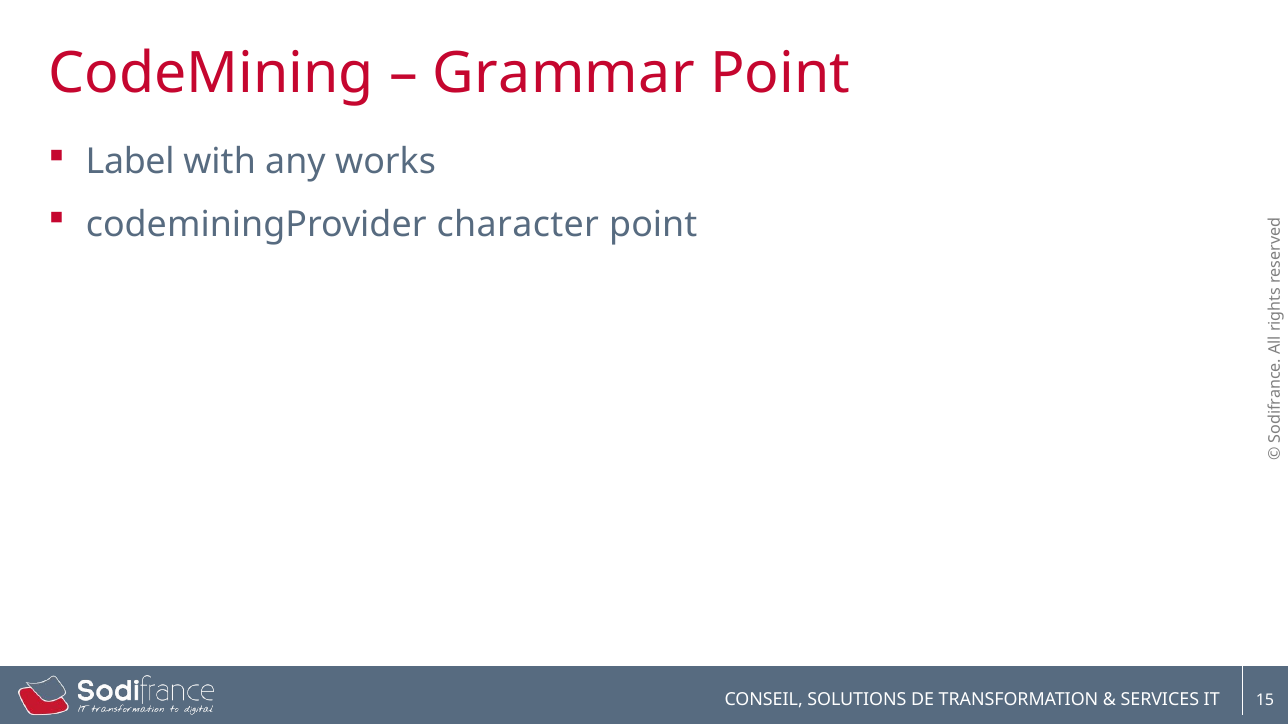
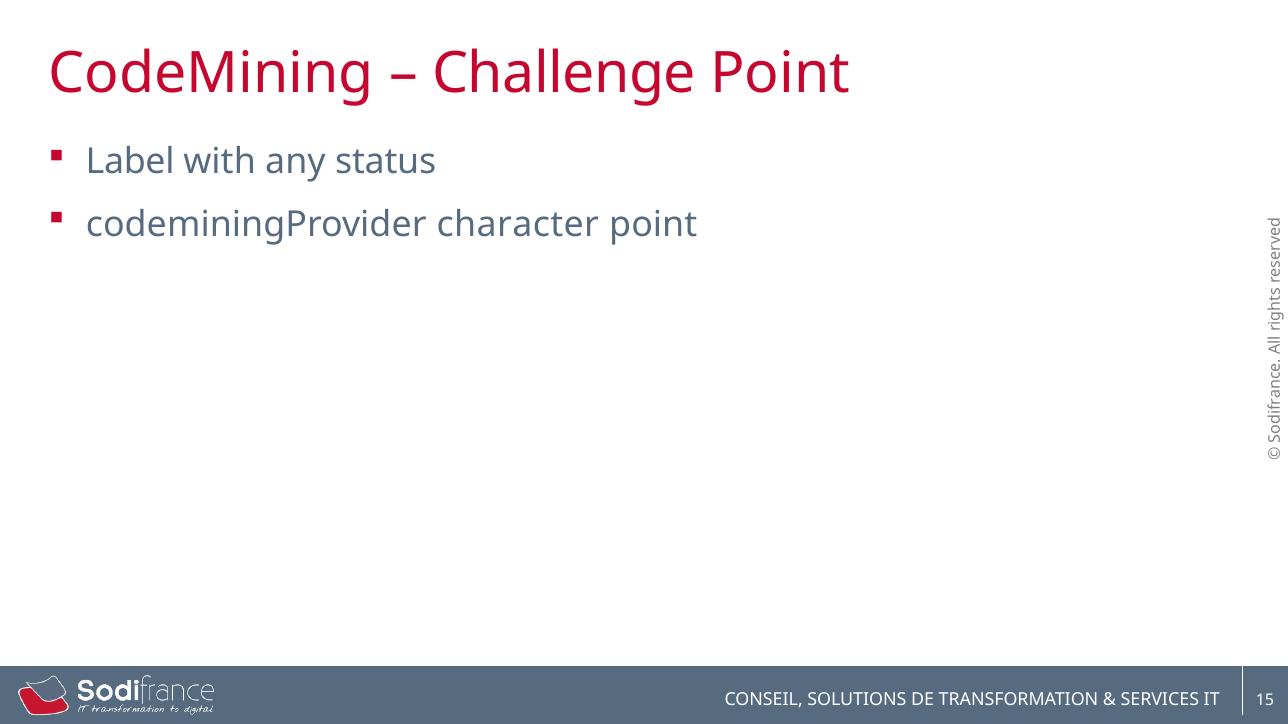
Grammar: Grammar -> Challenge (564, 74)
works: works -> status (386, 162)
